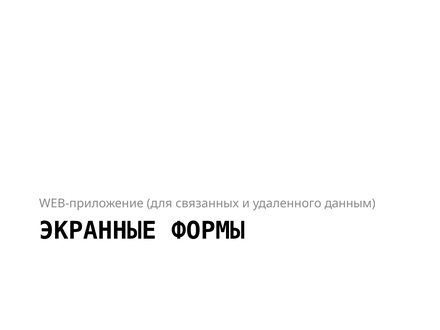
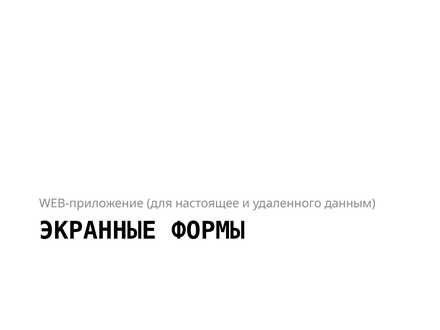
связанных: связанных -> настоящее (207, 203)
